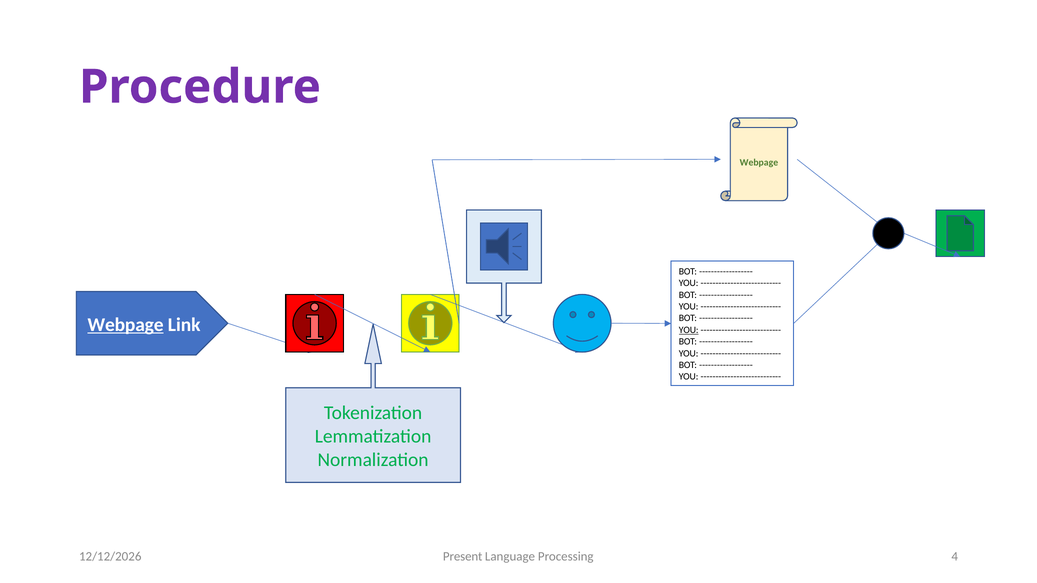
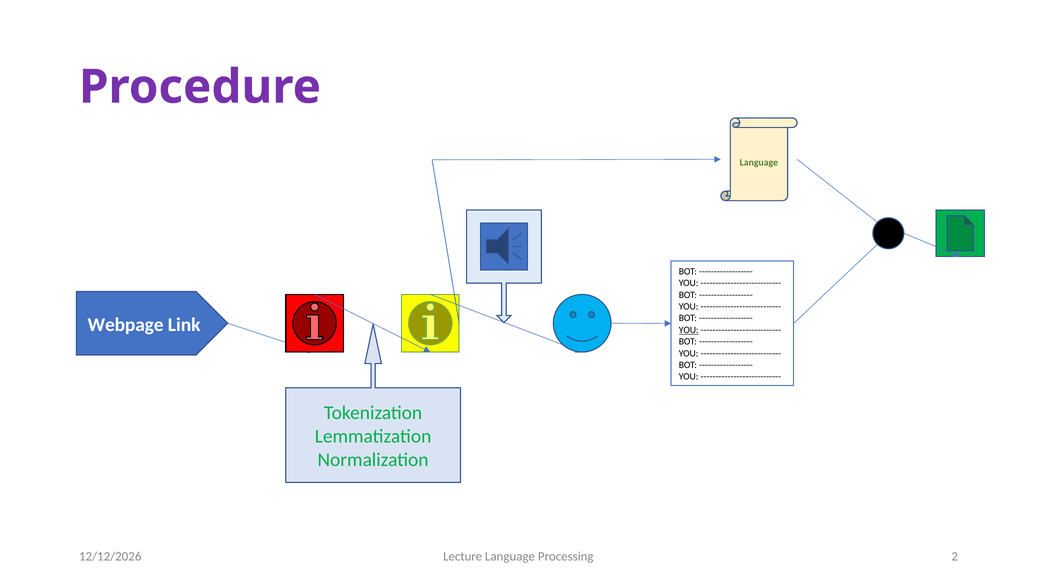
Webpage: Webpage -> Language (759, 162)
Webpage underline: present -> none (126, 325)
Present: Present -> Lecture (463, 557)
4: 4 -> 2 (955, 557)
